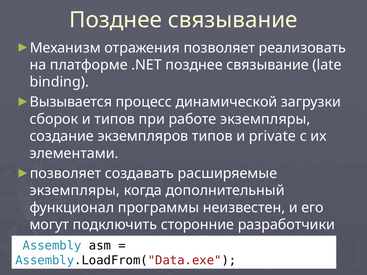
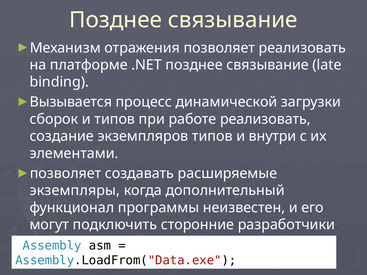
работе экземпляры: экземпляры -> реализовать (265, 119)
private: private -> внутри (273, 136)
